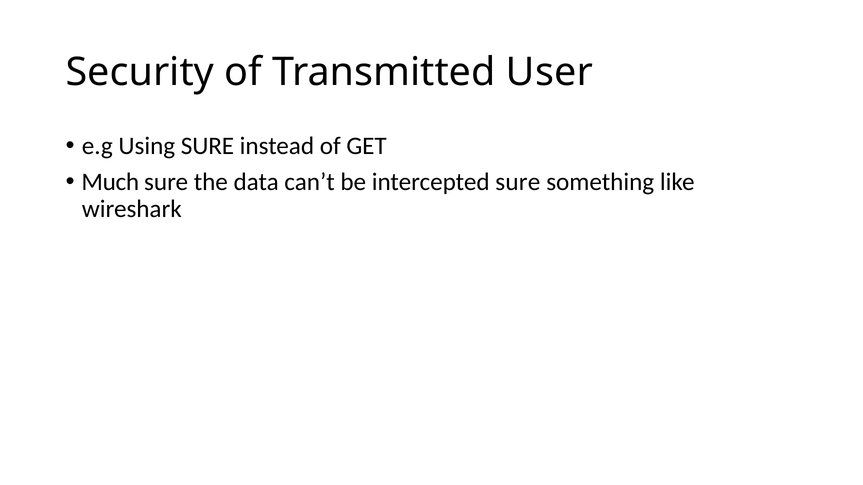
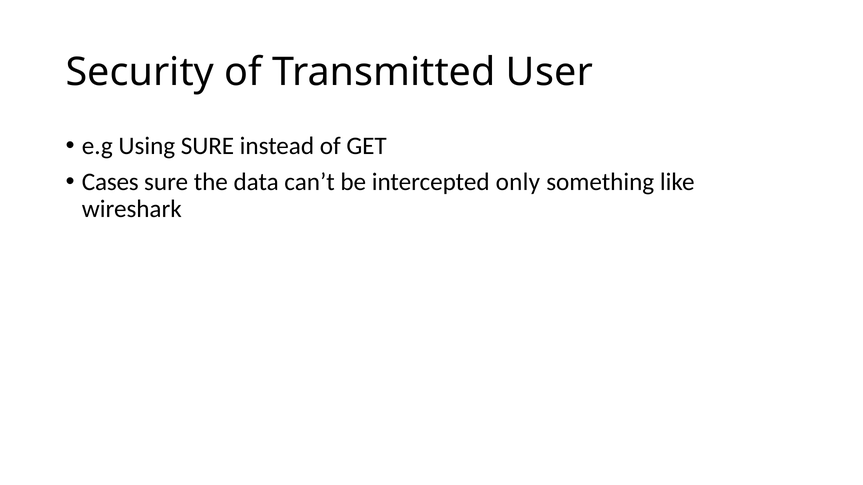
Much: Much -> Cases (110, 182)
intercepted sure: sure -> only (518, 182)
